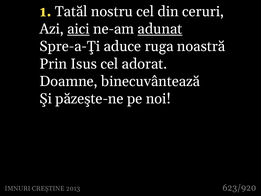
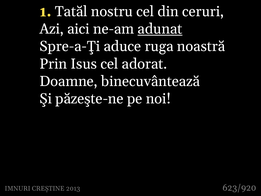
aici underline: present -> none (78, 29)
